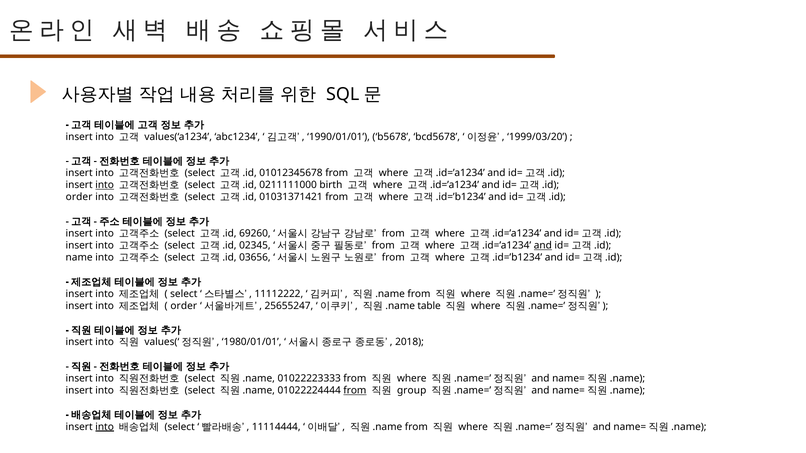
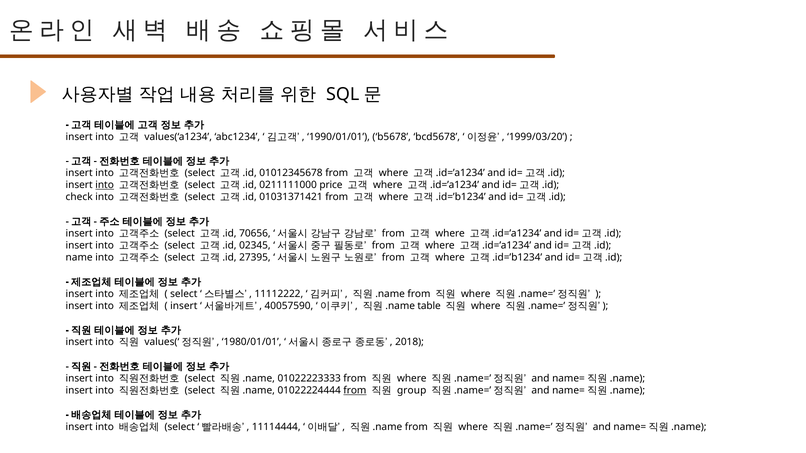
birth: birth -> price (331, 185)
order: order -> check (79, 197)
69260: 69260 -> 70656 (255, 234)
and underline: present -> none (543, 246)
03656: 03656 -> 27395 (255, 258)
order: order -> insert (184, 306)
25655247: 25655247 -> 40057590 (289, 306)
into underline: present -> none (105, 427)
